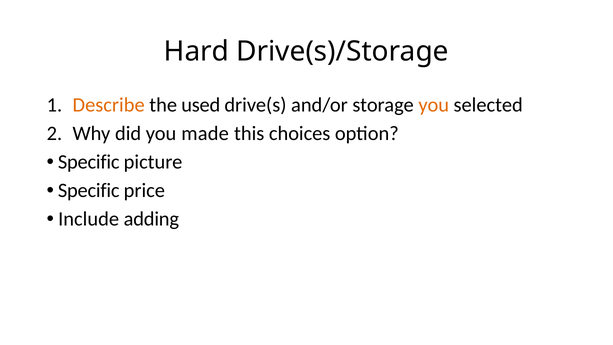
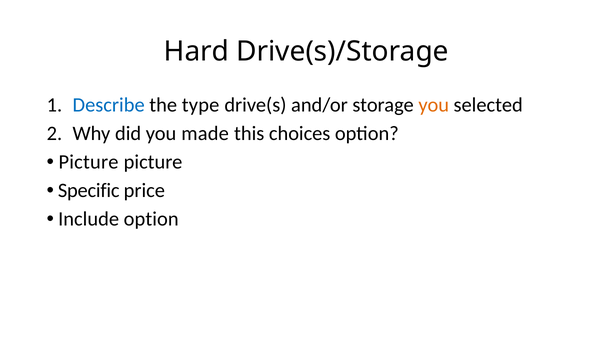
Describe colour: orange -> blue (109, 105)
used: used -> type (201, 105)
Specific: Specific -> Picture (89, 162)
Include adding: adding -> option (151, 219)
